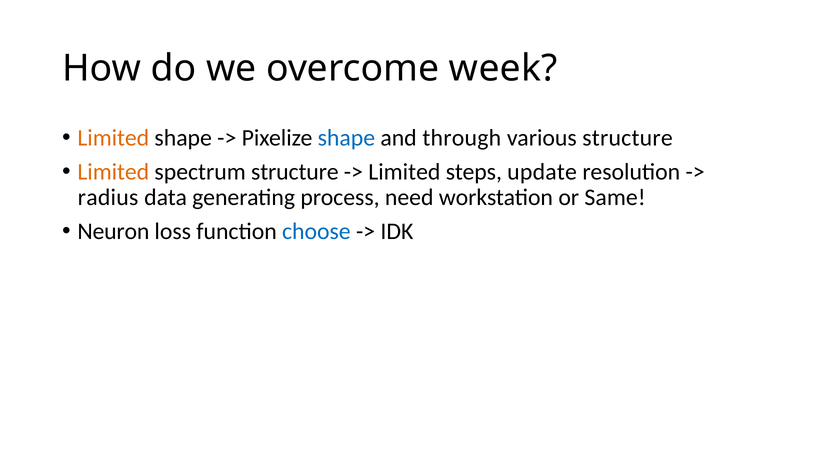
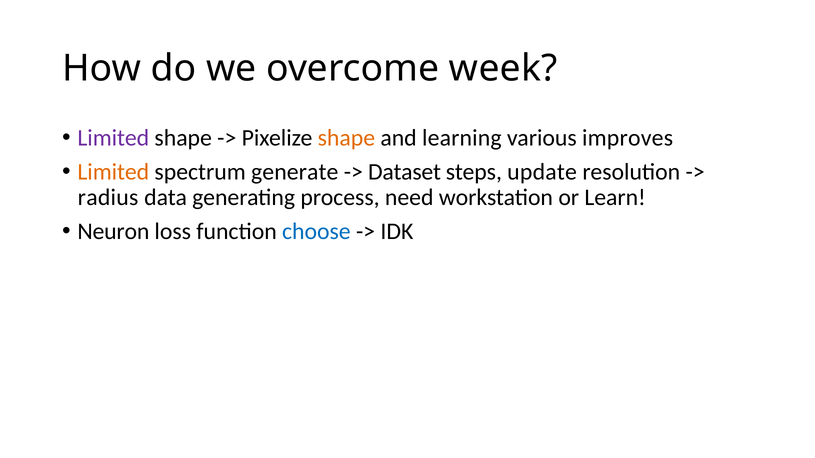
Limited colour: orange -> purple (113, 138)
shape colour: blue -> orange (346, 138)
through: through -> learning (462, 138)
various structure: structure -> improves (628, 138)
spectrum structure: structure -> generate (295, 172)
Limited: Limited -> Dataset (404, 172)
Same: Same -> Learn (615, 198)
